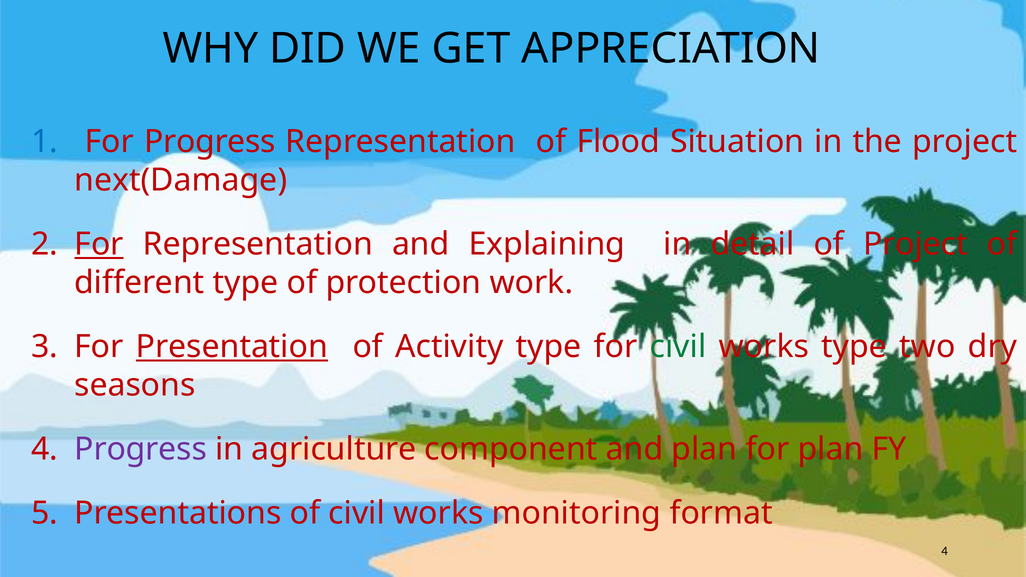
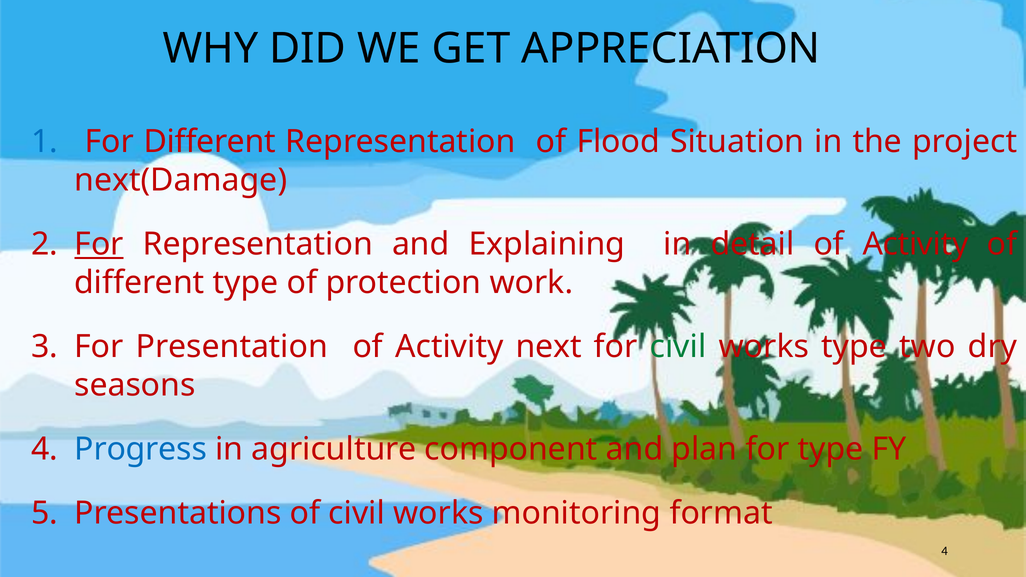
For Progress: Progress -> Different (210, 142)
detail of Project: Project -> Activity (915, 244)
Presentation underline: present -> none (232, 347)
Activity type: type -> next (549, 347)
Progress colour: purple -> blue (141, 449)
for plan: plan -> type (830, 449)
